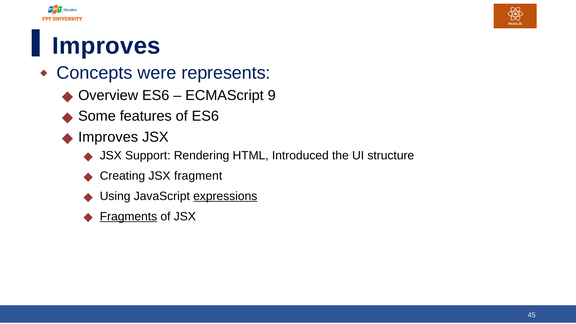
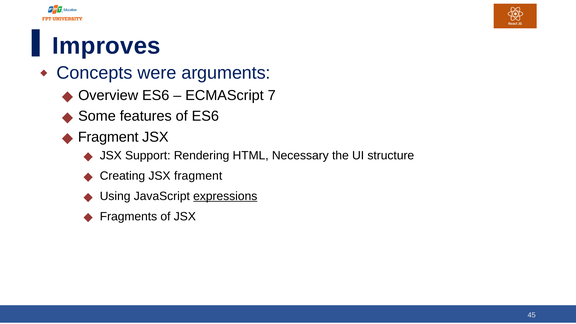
represents: represents -> arguments (226, 73)
9: 9 -> 7 (272, 95)
Improves: Improves -> Fragment (108, 137)
Introduced: Introduced -> Necessary (300, 156)
Fragments underline: present -> none (128, 216)
